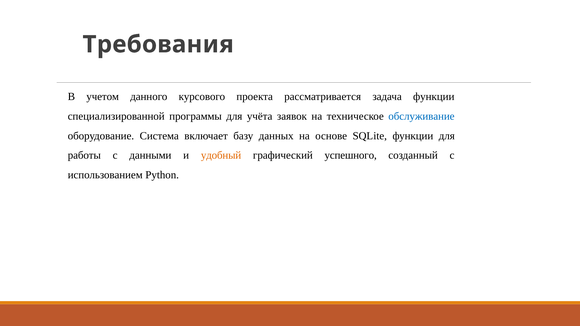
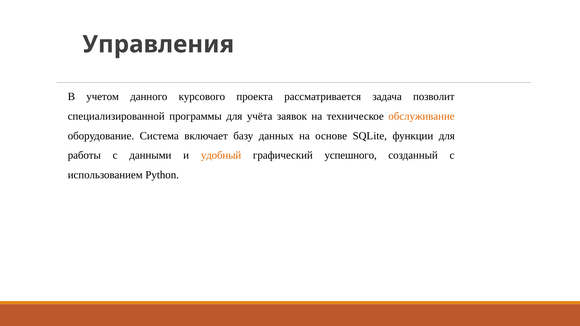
Требования: Требования -> Управления (158, 44)
задача функции: функции -> позволит (434, 97)
обслуживание colour: blue -> orange (421, 116)
